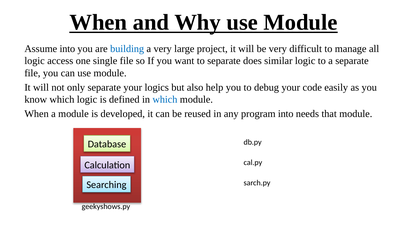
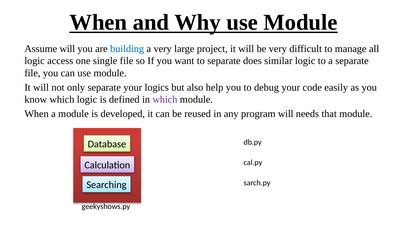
Assume into: into -> will (67, 49)
which colour: blue -> purple (165, 100)
program into: into -> will (286, 114)
